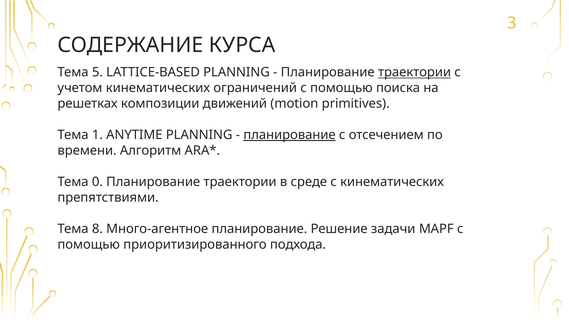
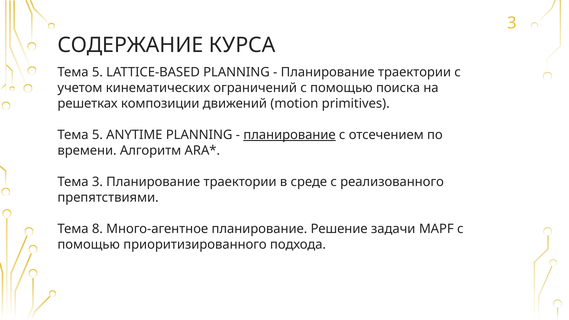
траектории underline: present -> none (415, 72)
1: 1 -> 5 (97, 135)
Тема 0: 0 -> 3 (97, 182)
с кинематических: кинематических -> реализованного (392, 182)
